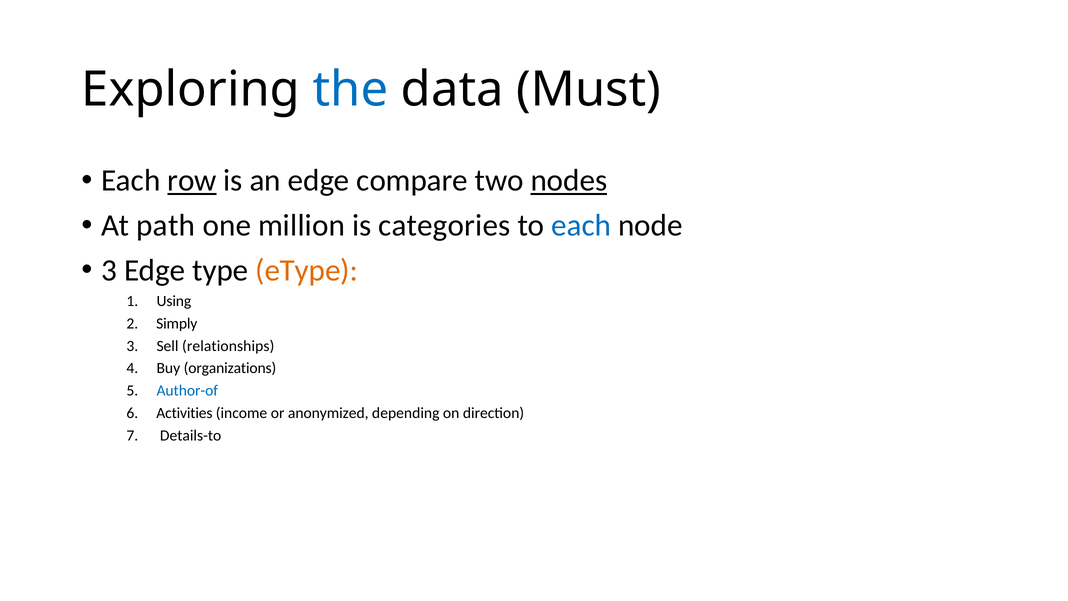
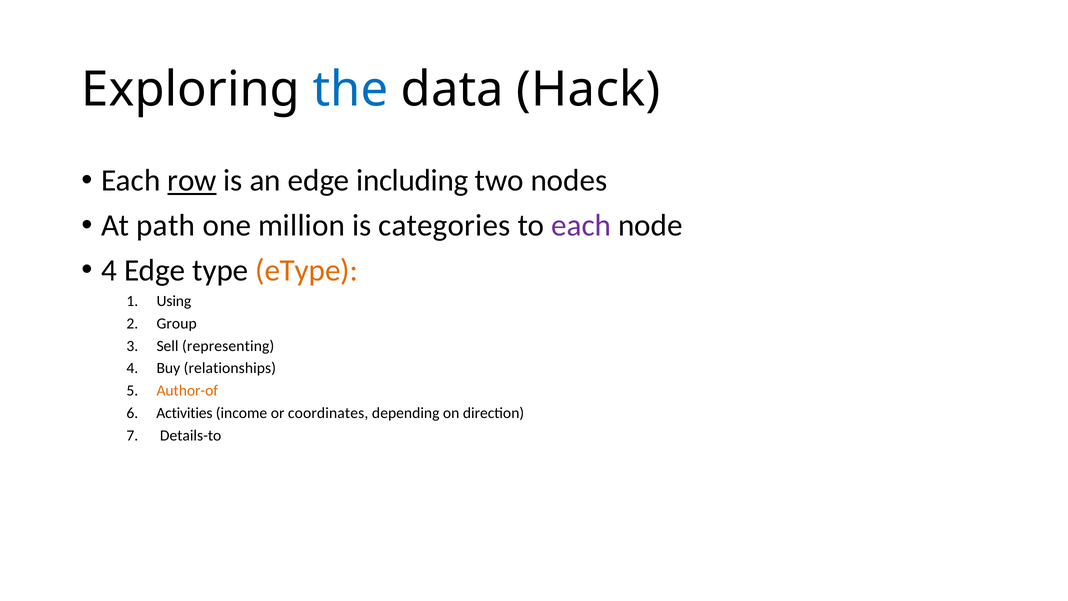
Must: Must -> Hack (588, 90)
compare: compare -> including (412, 181)
nodes underline: present -> none (569, 181)
each colour: blue -> purple (581, 225)
3: 3 -> 4 (109, 270)
Simply: Simply -> Group (177, 323)
relationships: relationships -> representing (228, 346)
organizations: organizations -> relationships (230, 368)
Author-of colour: blue -> orange (187, 391)
anonymized: anonymized -> coordinates (328, 413)
